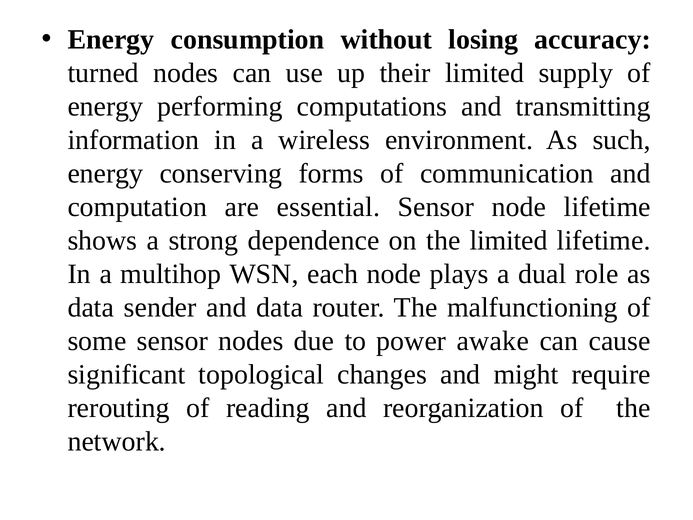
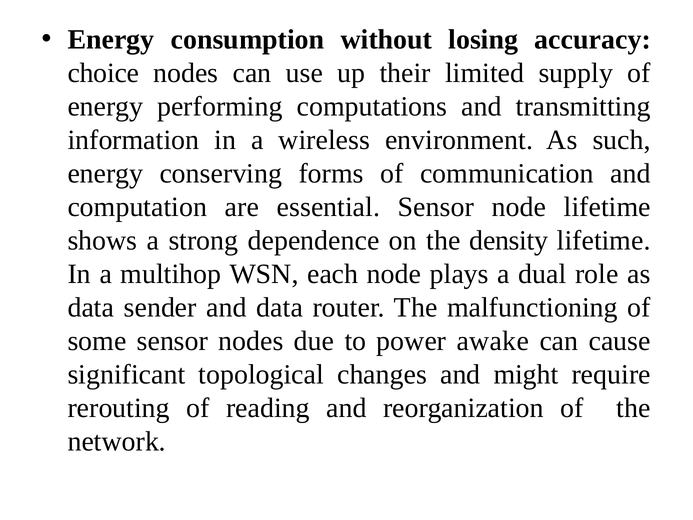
turned: turned -> choice (103, 73)
the limited: limited -> density (509, 241)
